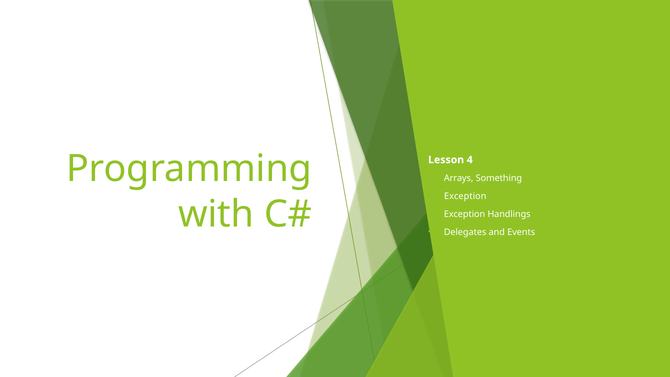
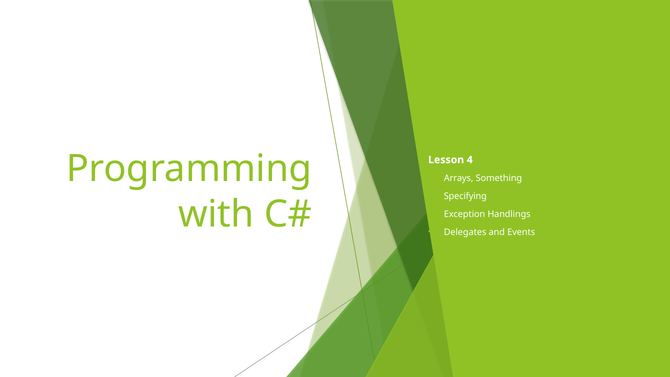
Exception: Exception -> Specifying (465, 196)
